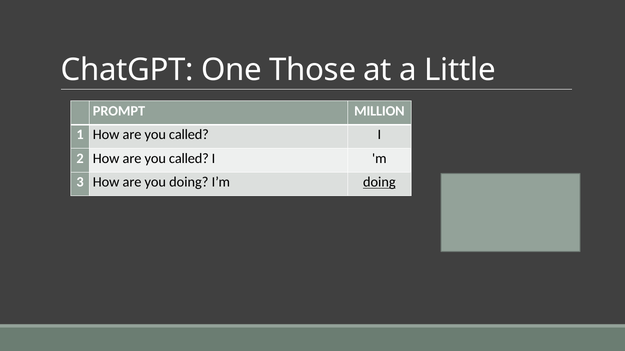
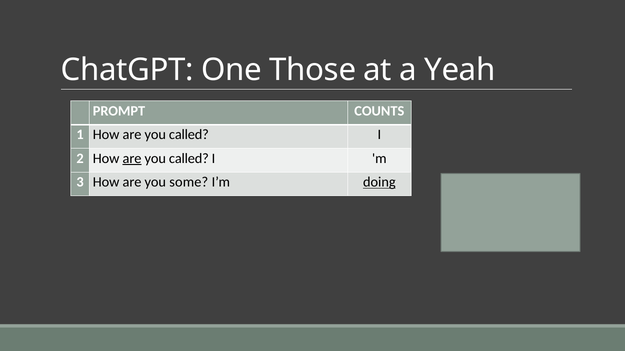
Little: Little -> Yeah (460, 70)
MILLION: MILLION -> COUNTS (379, 111)
are underline: none -> present (132, 159)
you doing: doing -> some (189, 182)
